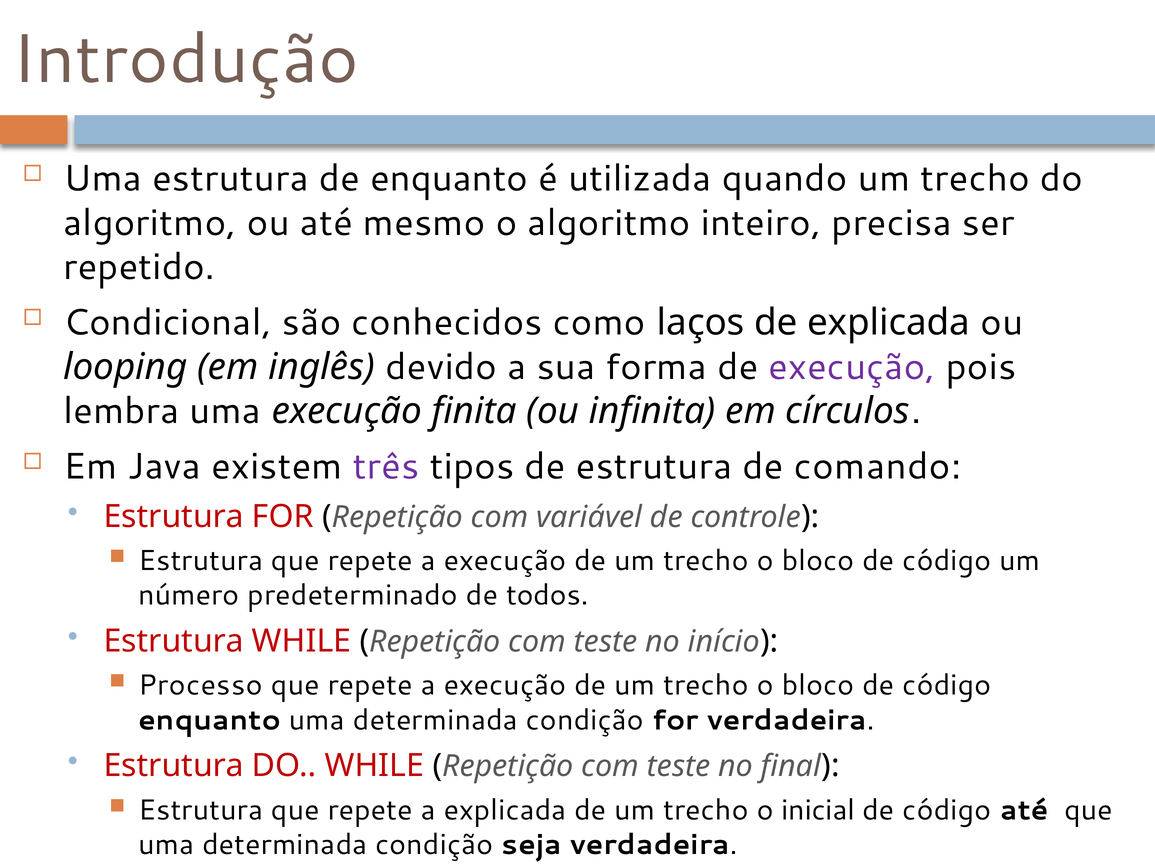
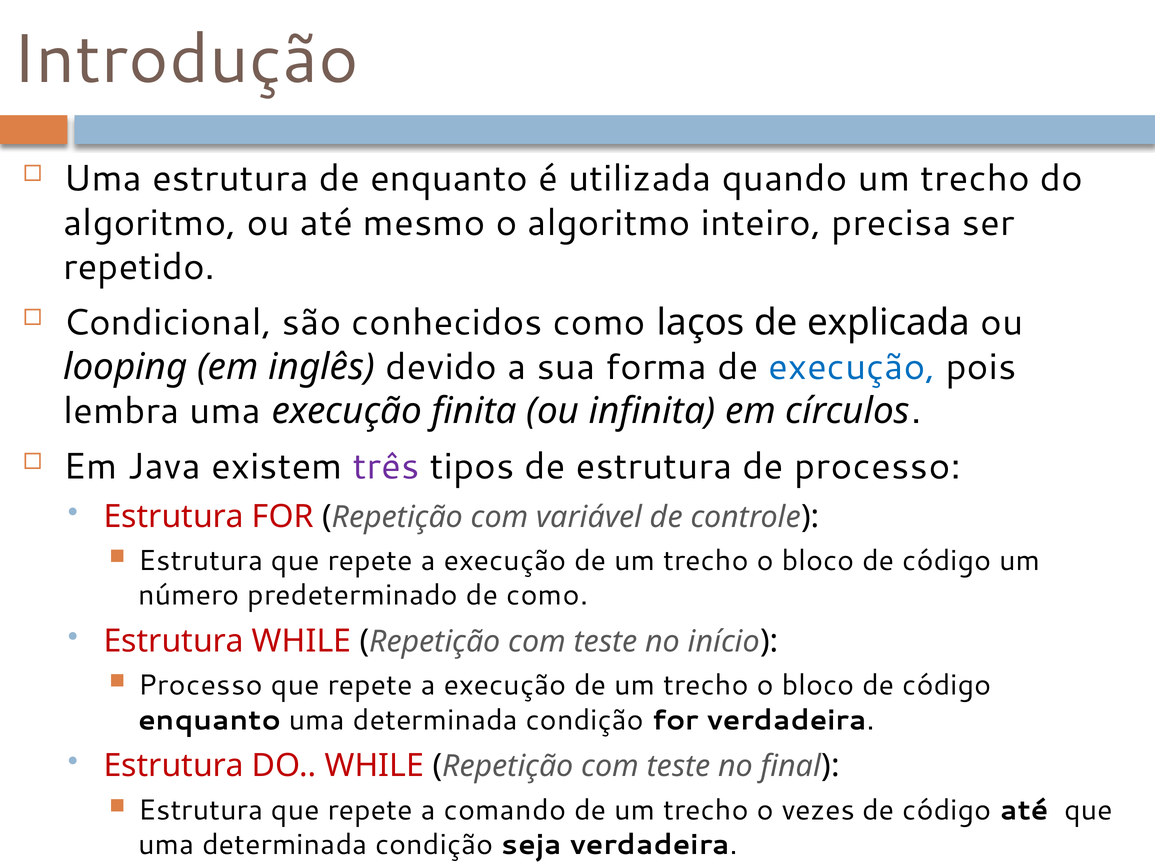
execução colour: purple -> blue (852, 367)
de comando: comando -> processo (878, 467)
de todos: todos -> como (547, 596)
a explicada: explicada -> comando (505, 810)
inicial: inicial -> vezes (818, 810)
